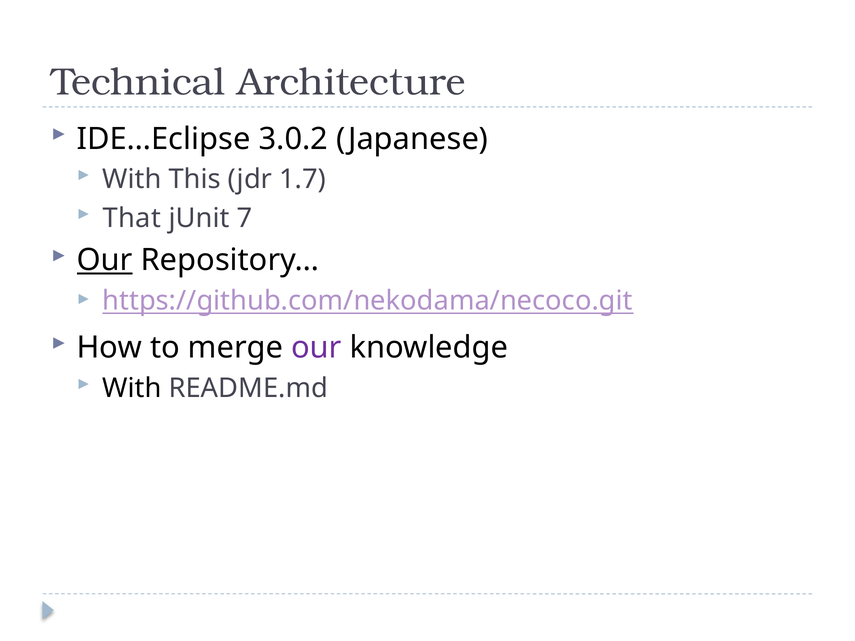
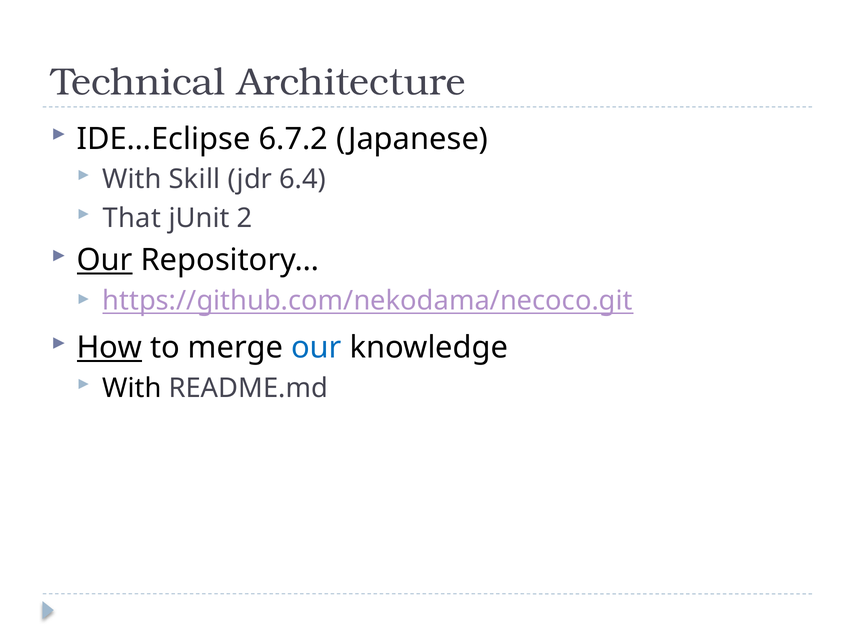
3.0.2: 3.0.2 -> 6.7.2 (293, 139)
This: This -> Skill (195, 179)
1.7: 1.7 -> 6.4 (303, 179)
7: 7 -> 2 (244, 218)
How underline: none -> present (110, 348)
our colour: purple -> blue (316, 348)
